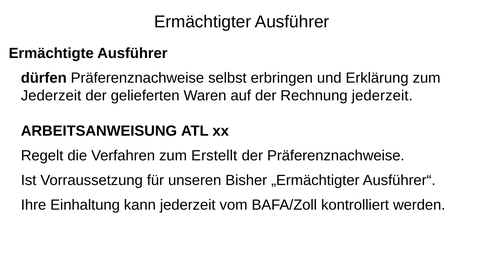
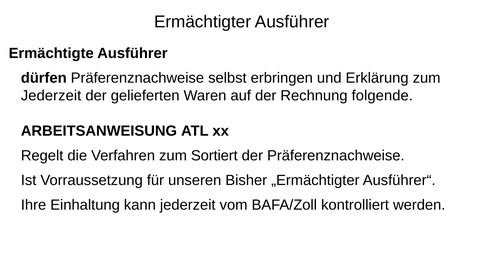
Rechnung jederzeit: jederzeit -> folgende (382, 96)
Erstellt: Erstellt -> Sortiert (214, 156)
